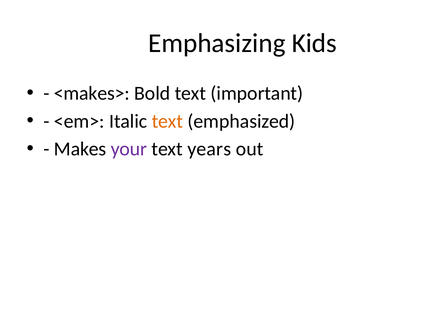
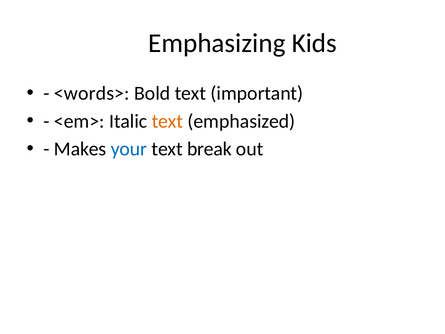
<makes>: <makes> -> <words> (92, 93)
your colour: purple -> blue (129, 149)
years: years -> break (209, 149)
